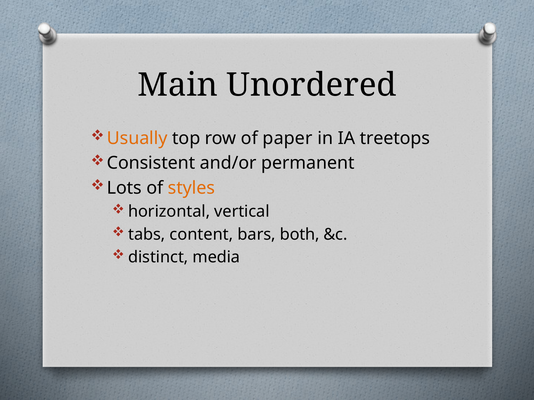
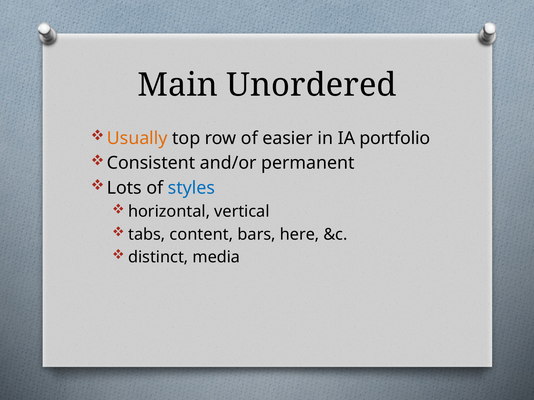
paper: paper -> easier (288, 138)
treetops: treetops -> portfolio (395, 138)
styles colour: orange -> blue (192, 188)
both: both -> here (300, 235)
